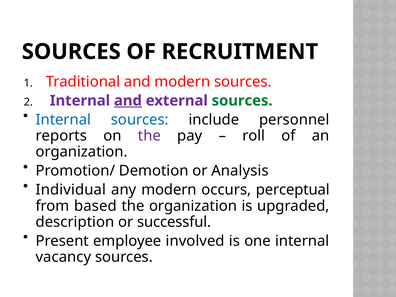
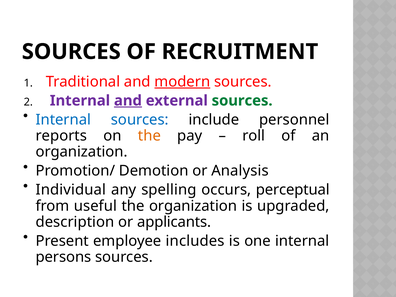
modern underline: none -> present (182, 82)
the colour: purple -> orange (149, 136)
any modern: modern -> spelling (169, 190)
based: based -> useful (95, 206)
successful: successful -> applicants (174, 222)
involved: involved -> includes (195, 241)
vacancy: vacancy -> persons (63, 257)
